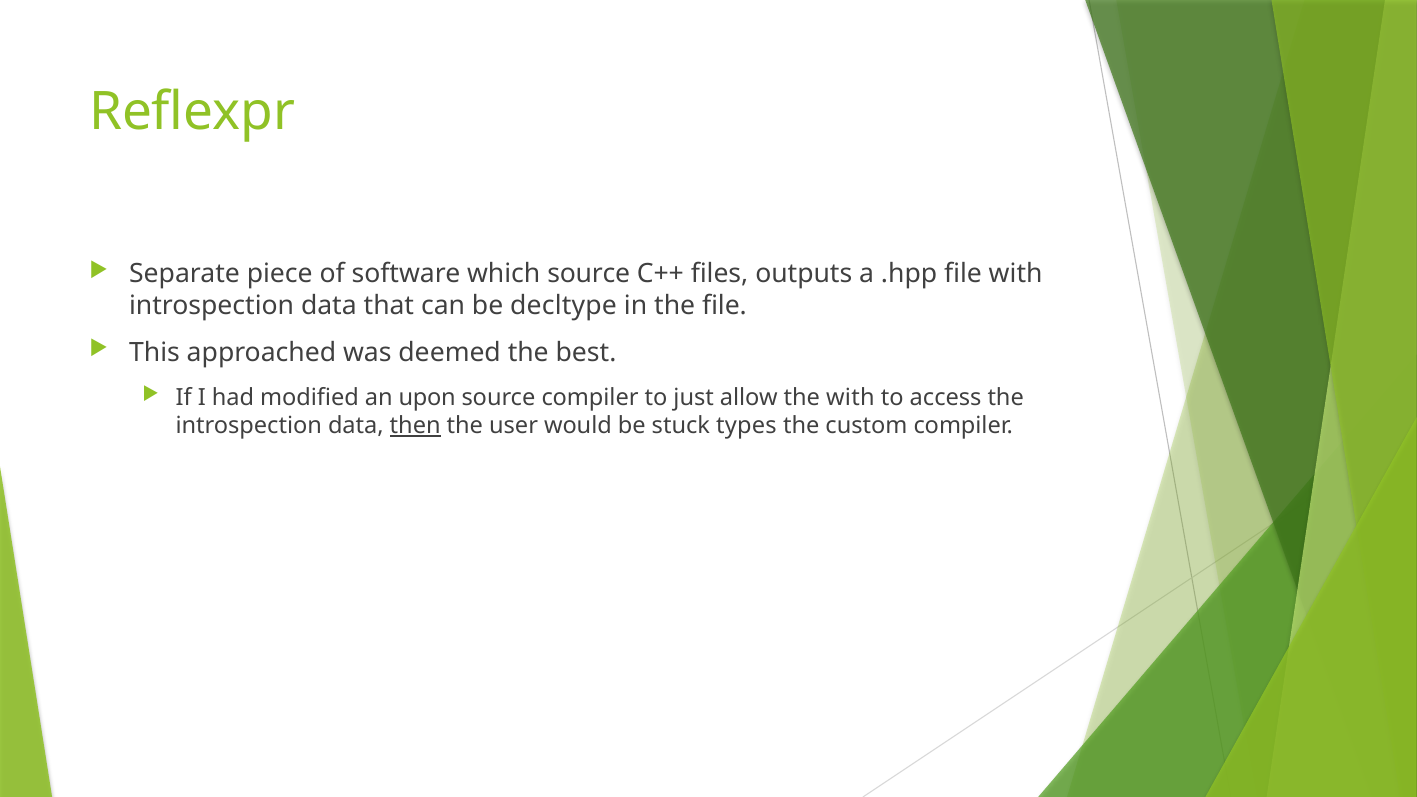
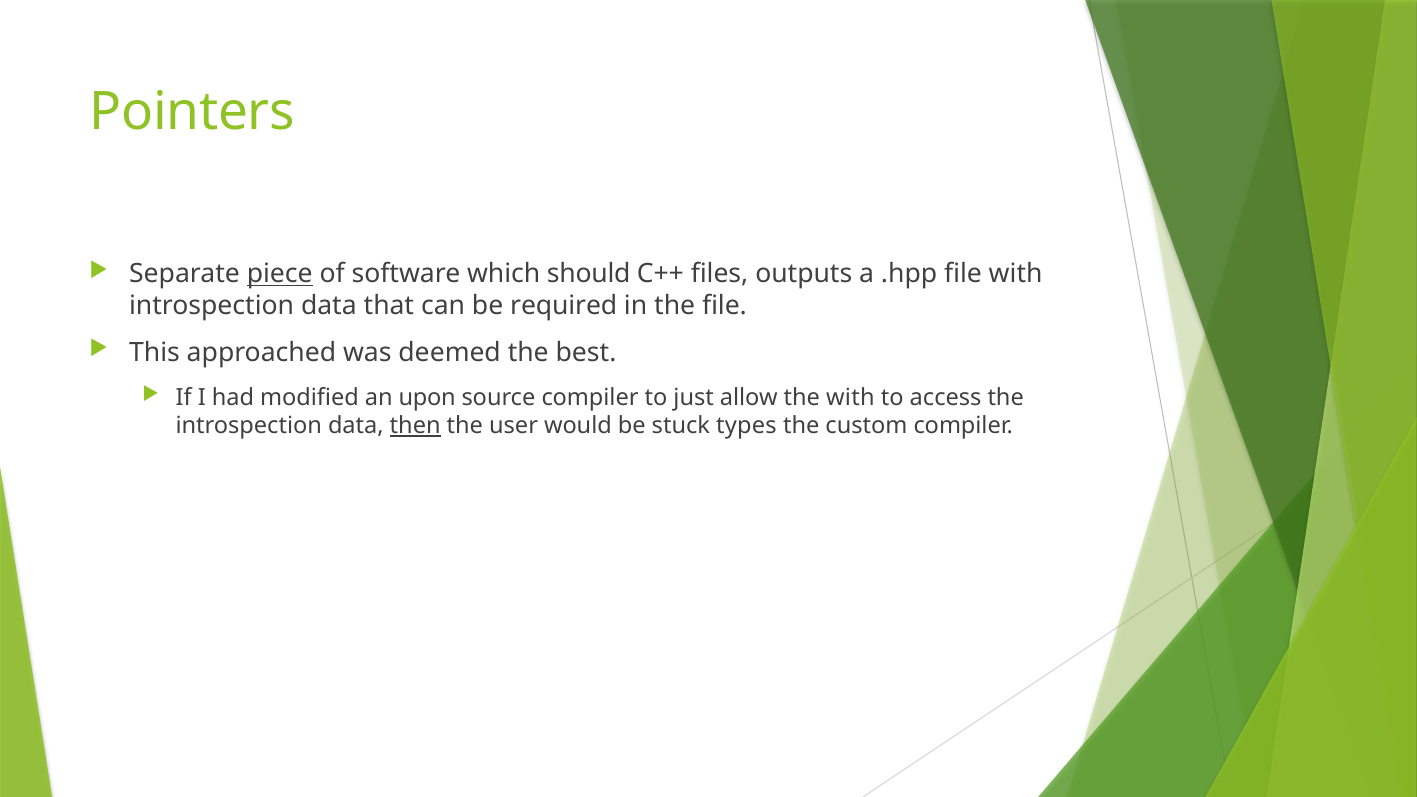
Reflexpr: Reflexpr -> Pointers (192, 112)
piece underline: none -> present (280, 274)
which source: source -> should (589, 274)
decltype: decltype -> required (564, 306)
